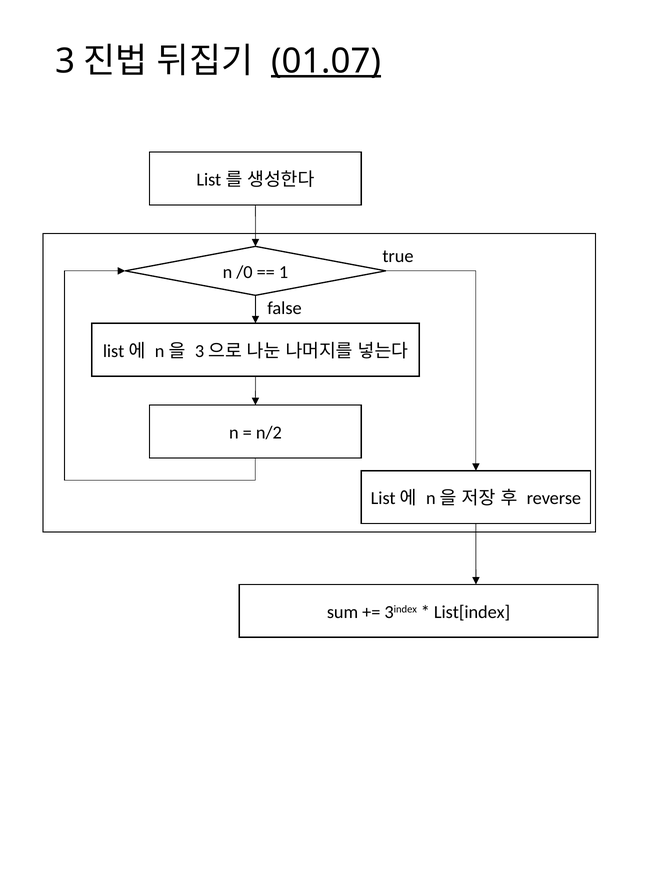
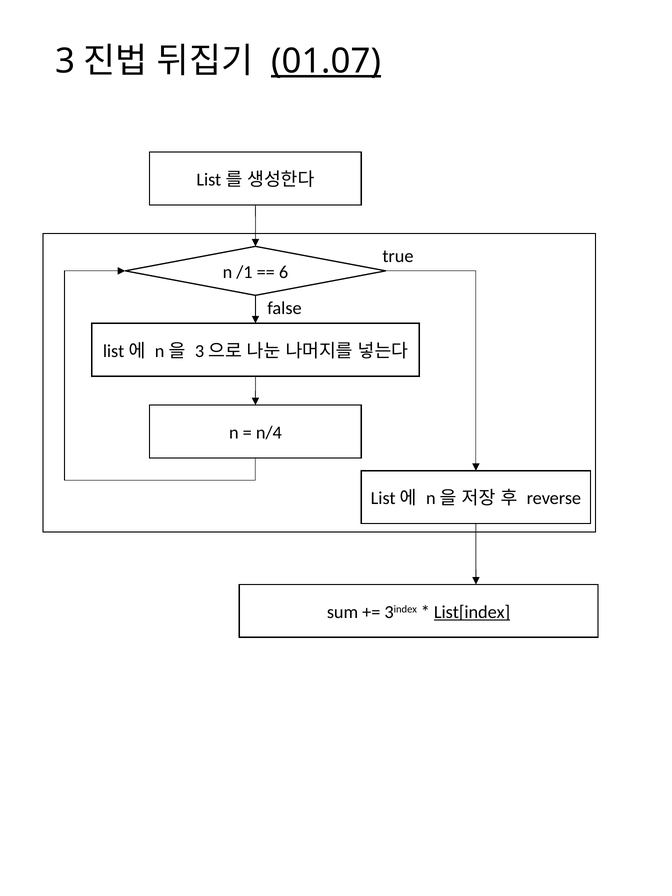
/0: /0 -> /1 (244, 272)
1: 1 -> 6 (284, 272)
n/2: n/2 -> n/4 (269, 433)
List[index underline: none -> present (472, 612)
